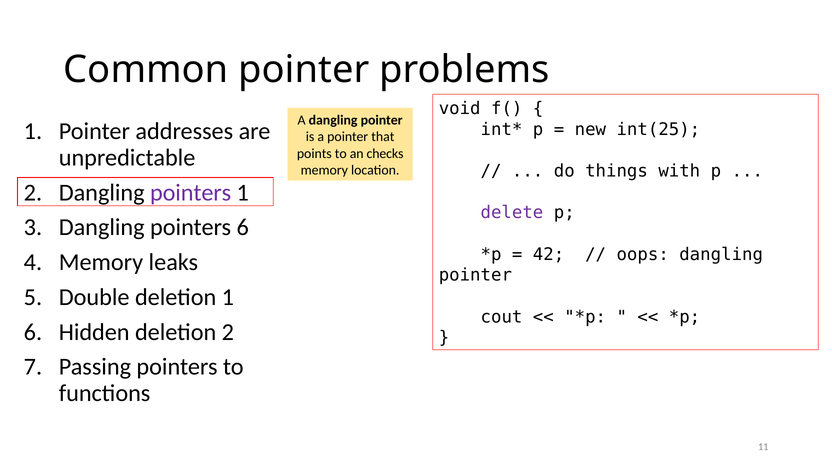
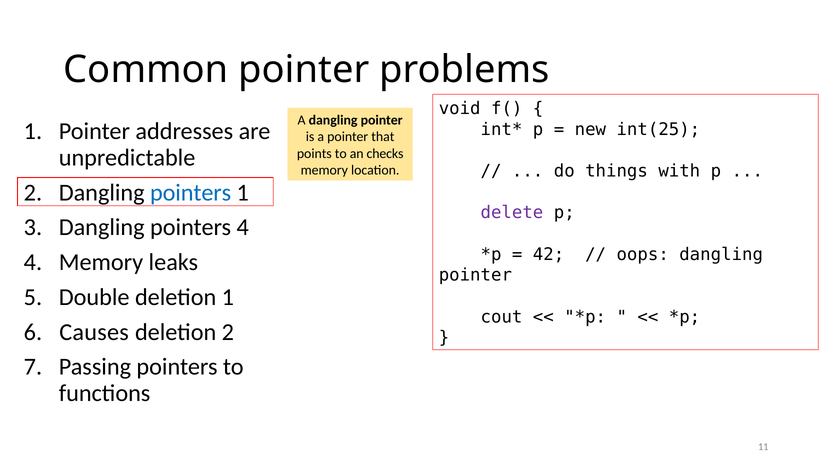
pointers colour: purple -> blue (191, 193)
pointers 6: 6 -> 4 (243, 227)
Hidden: Hidden -> Causes (94, 332)
